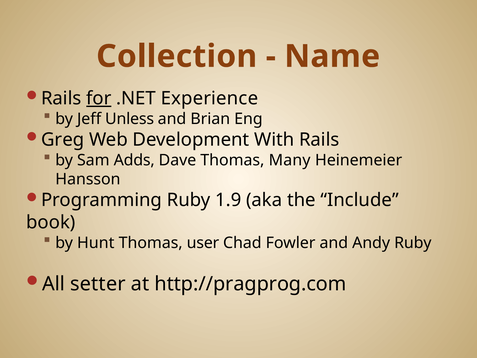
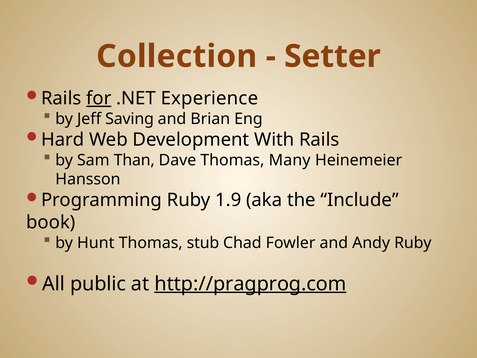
Name: Name -> Setter (332, 56)
Unless: Unless -> Saving (130, 119)
Greg: Greg -> Hard (63, 140)
Adds: Adds -> Than (134, 160)
user: user -> stub (203, 243)
setter: setter -> public (98, 284)
http://pragprog.com underline: none -> present (250, 284)
